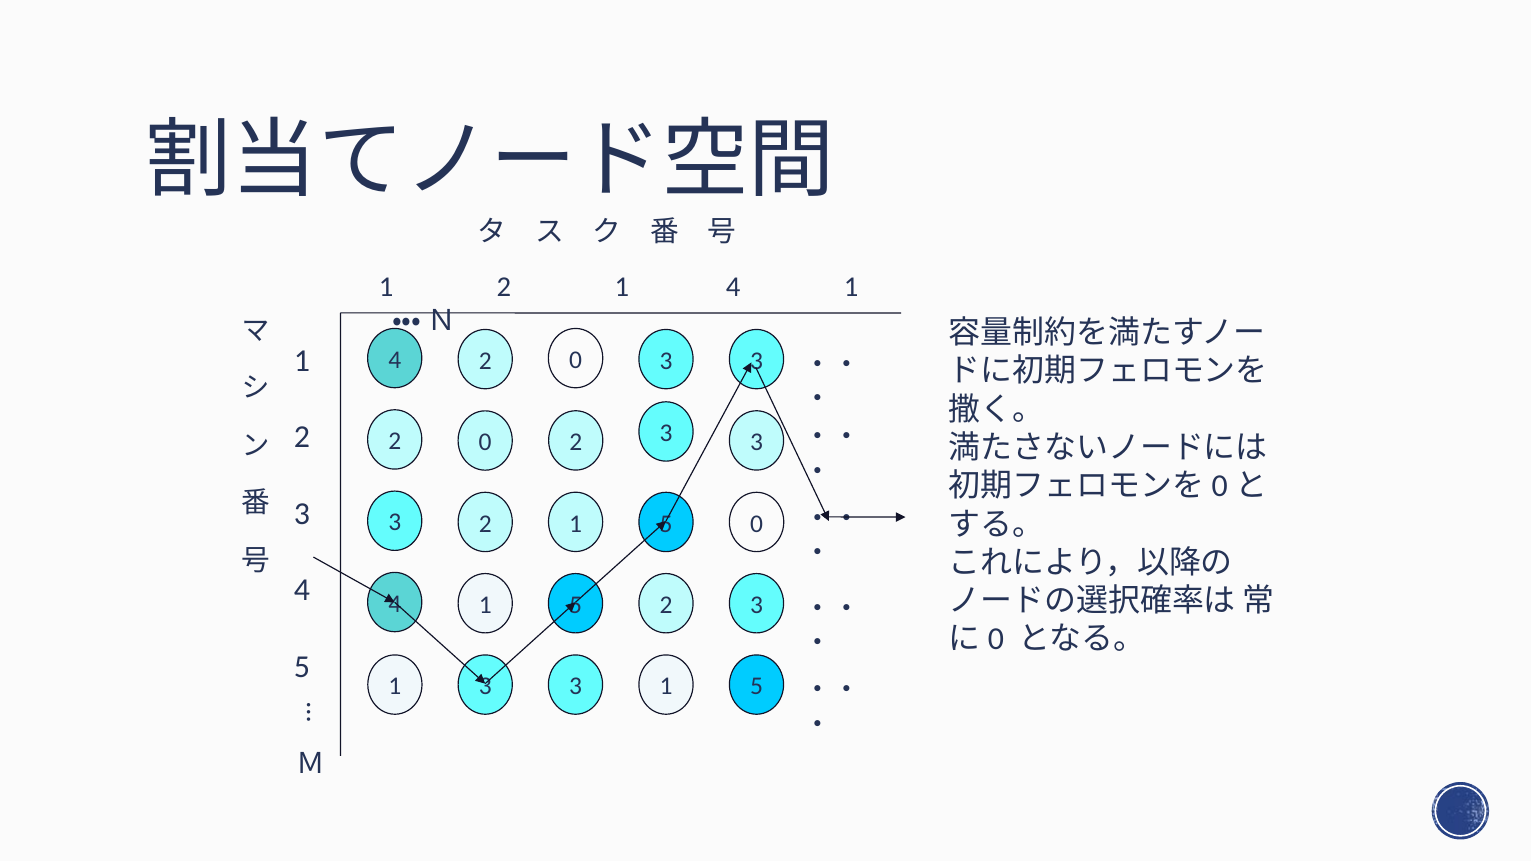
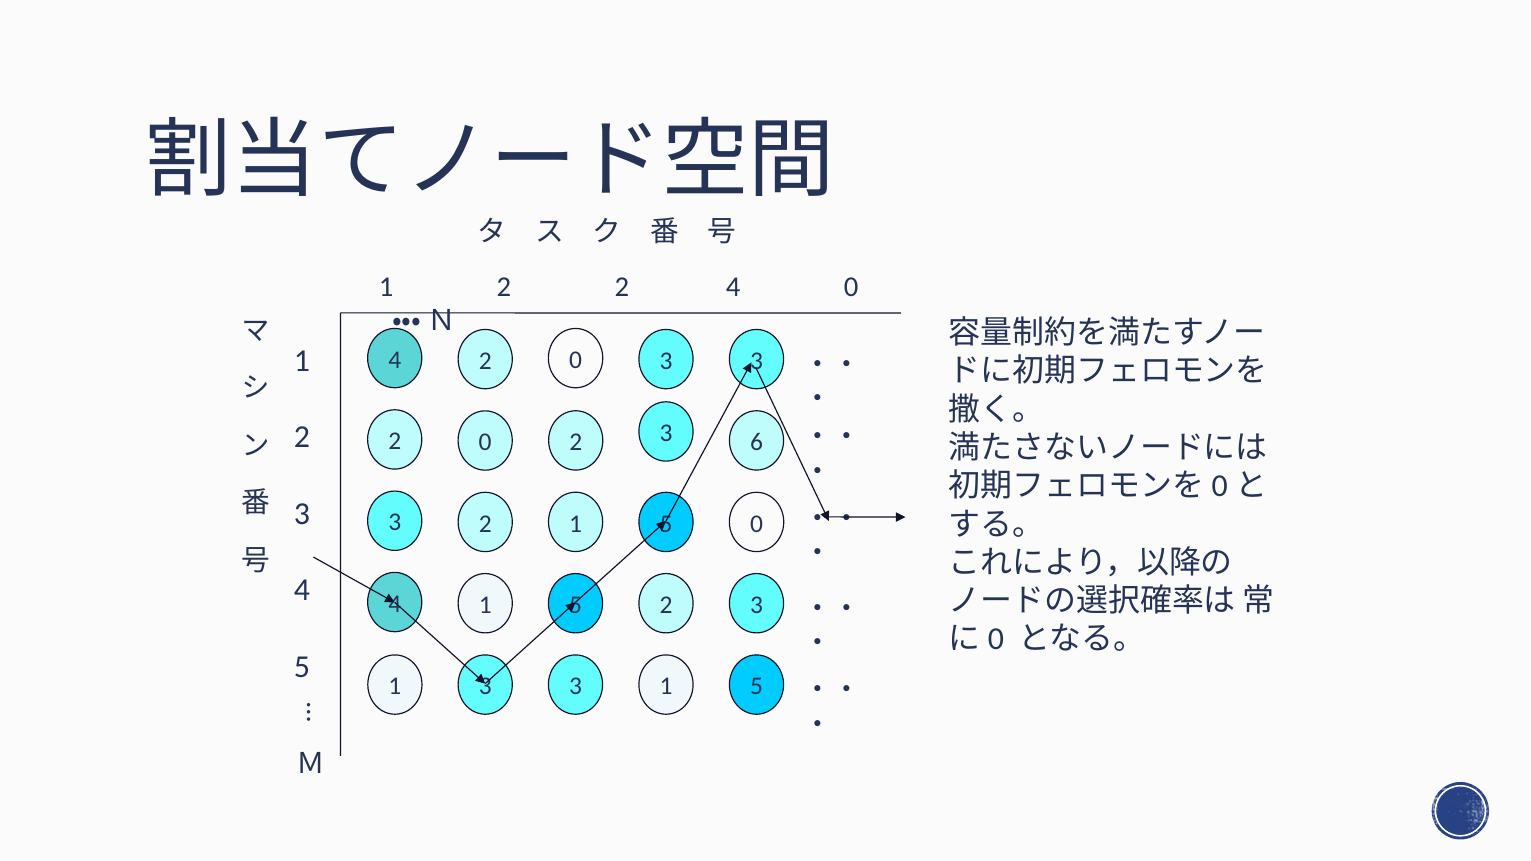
1 2 1: 1 -> 2 (622, 287)
1: 1 -> 0 (851, 287)
3: 3 -> 6 (757, 442)
